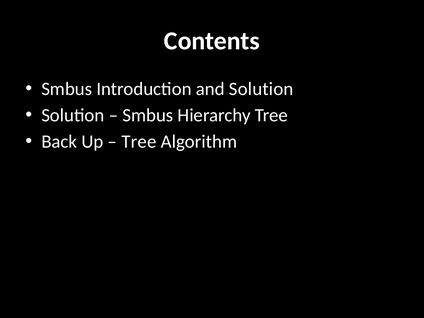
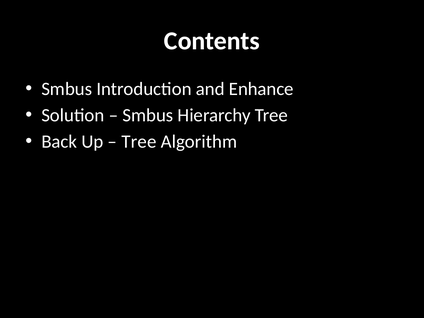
and Solution: Solution -> Enhance (261, 89)
